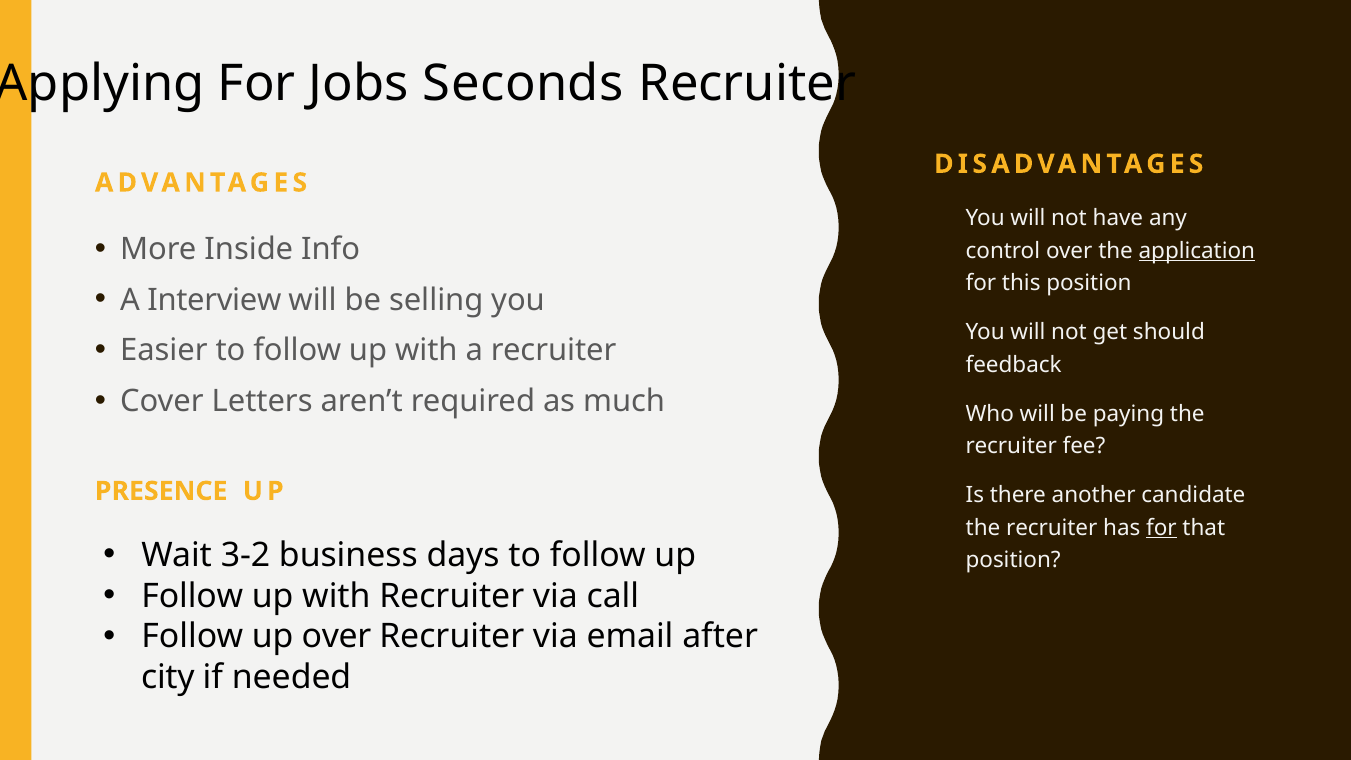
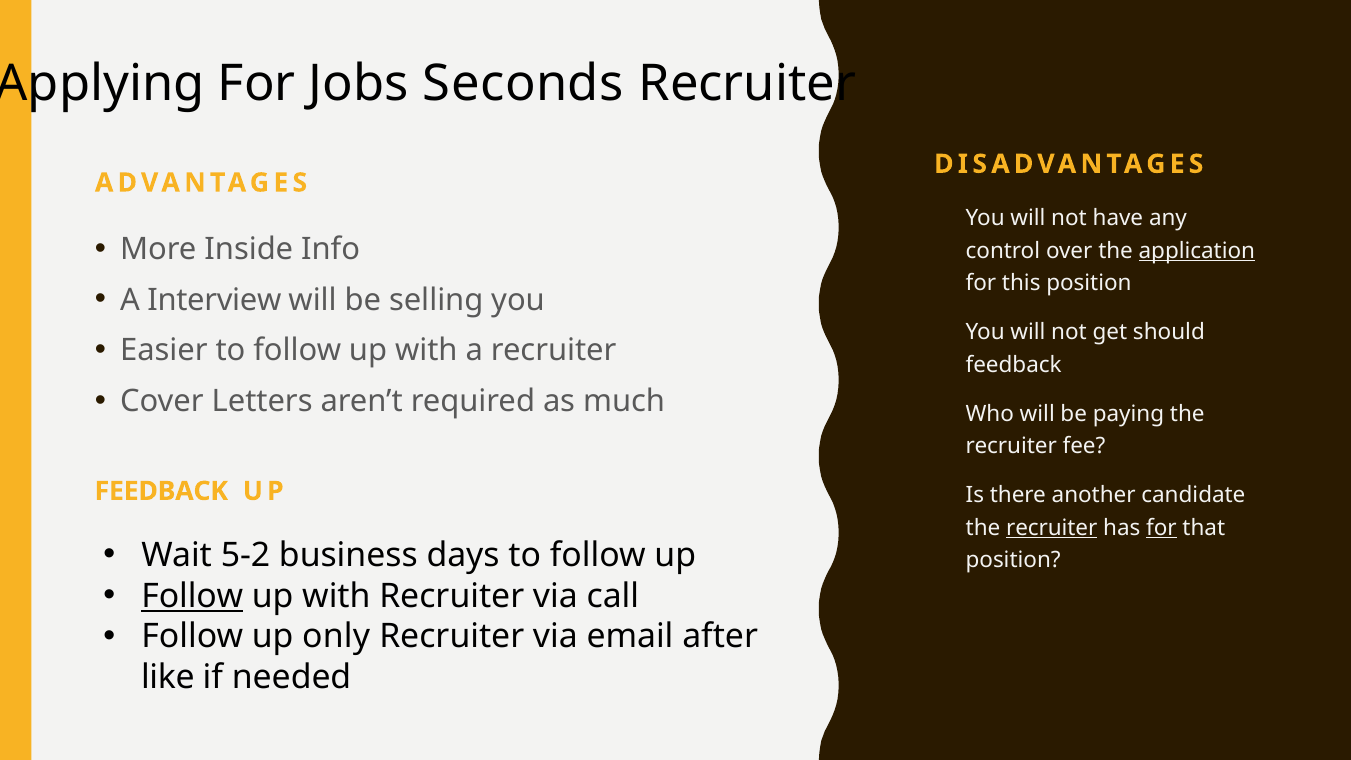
PRESENCE: PRESENCE -> FEEDBACK (161, 491)
recruiter underline: none -> present (1052, 528)
3-2: 3-2 -> 5-2 (245, 556)
Follow underline: none -> present (192, 596)
up over: over -> only (336, 637)
city: city -> like (168, 677)
